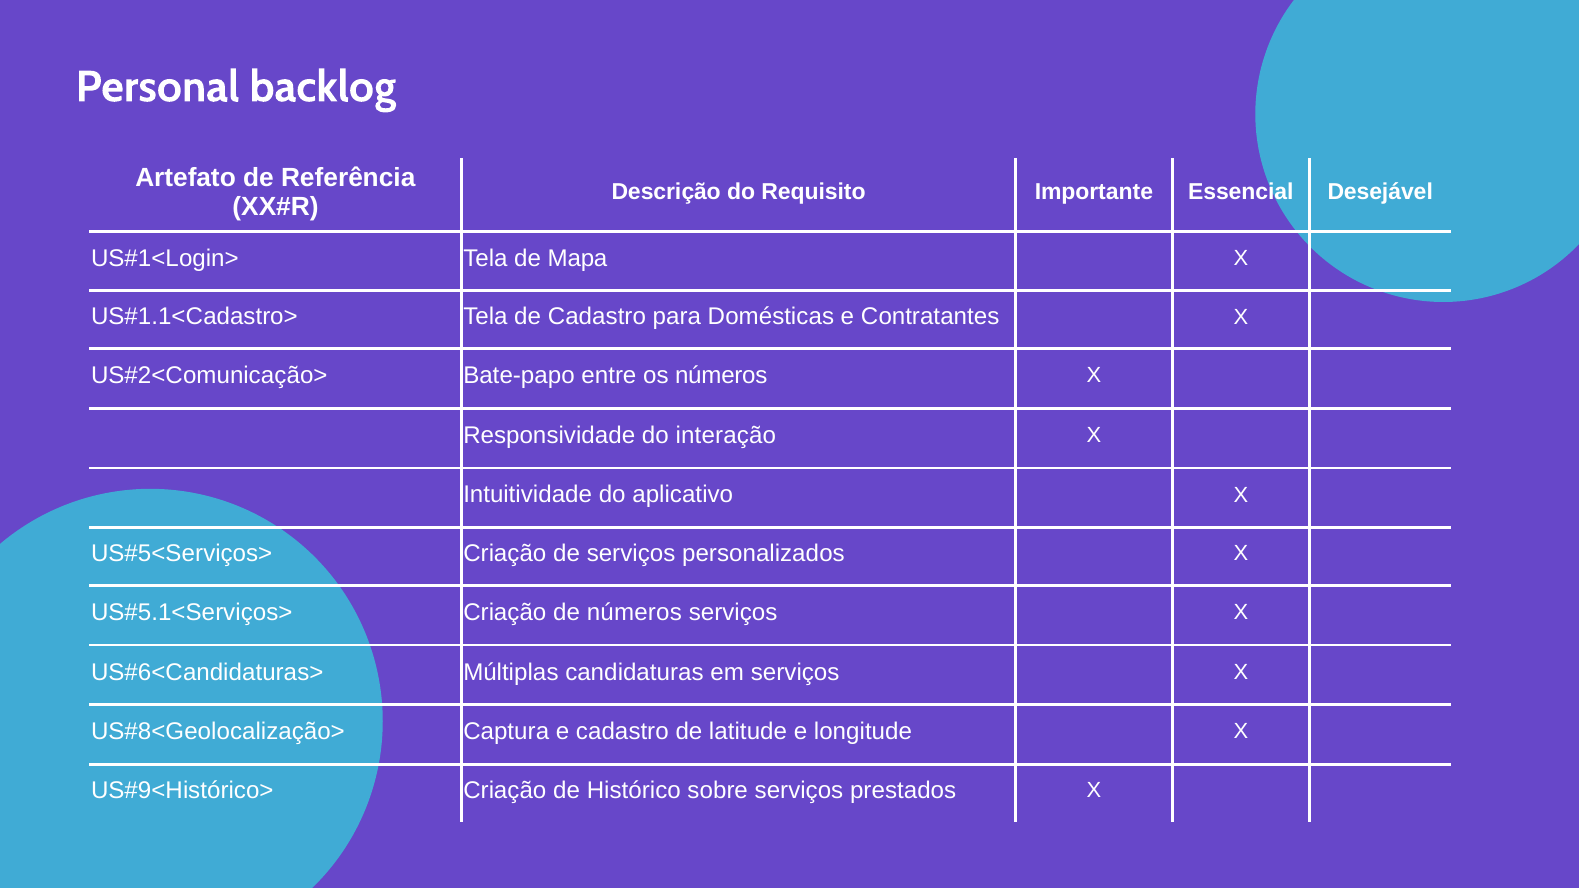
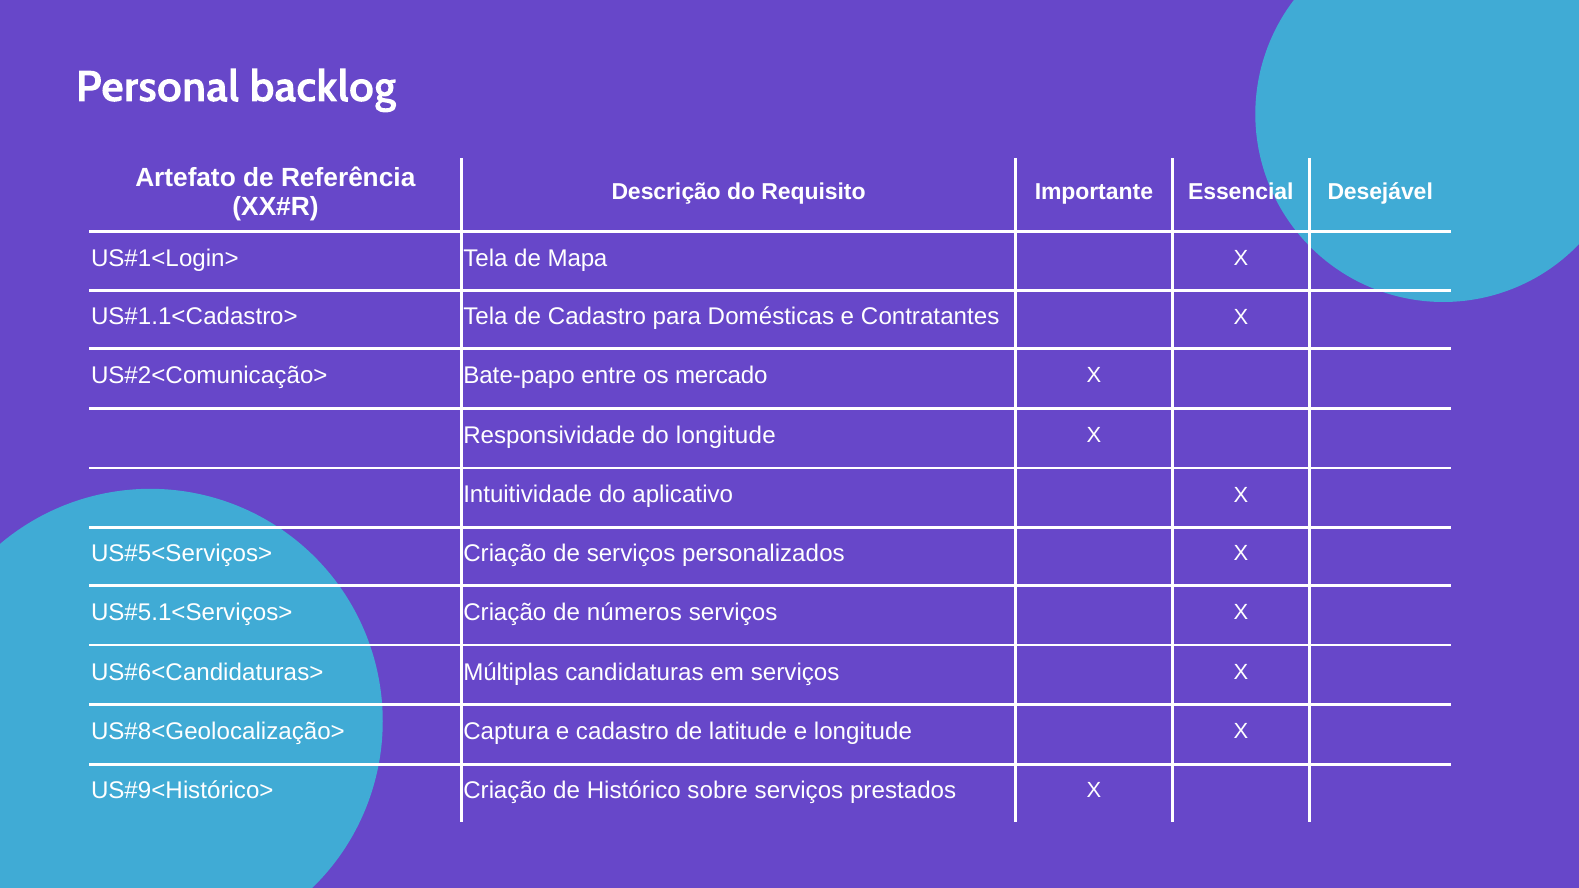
os números: números -> mercado (721, 376)
do interação: interação -> longitude (726, 435)
